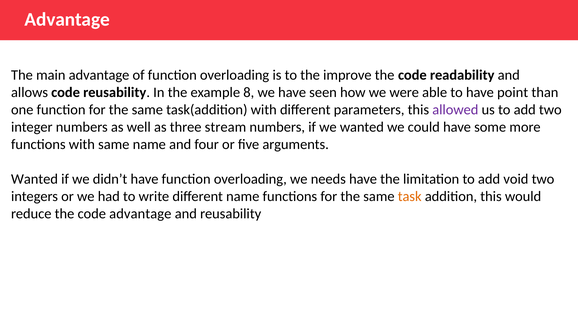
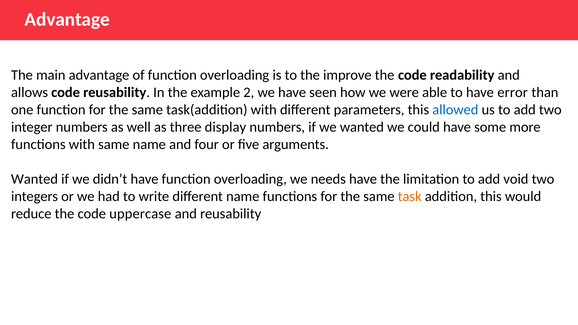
8: 8 -> 2 (249, 93)
point: point -> error (513, 93)
allowed colour: purple -> blue (455, 110)
stream: stream -> display (225, 127)
code advantage: advantage -> uppercase (140, 214)
